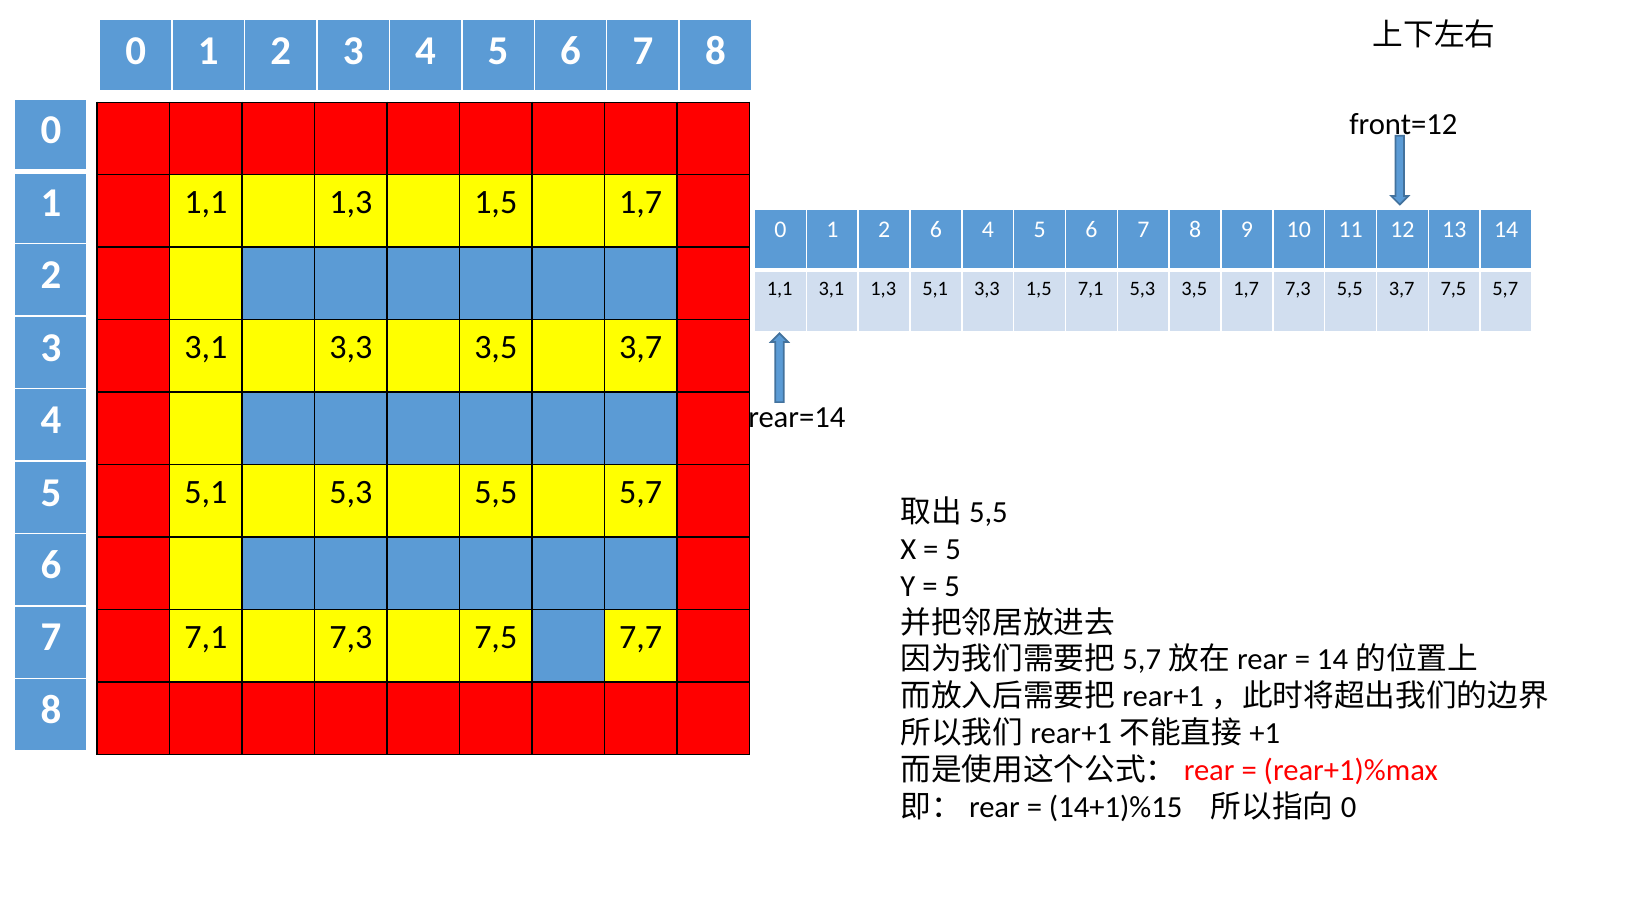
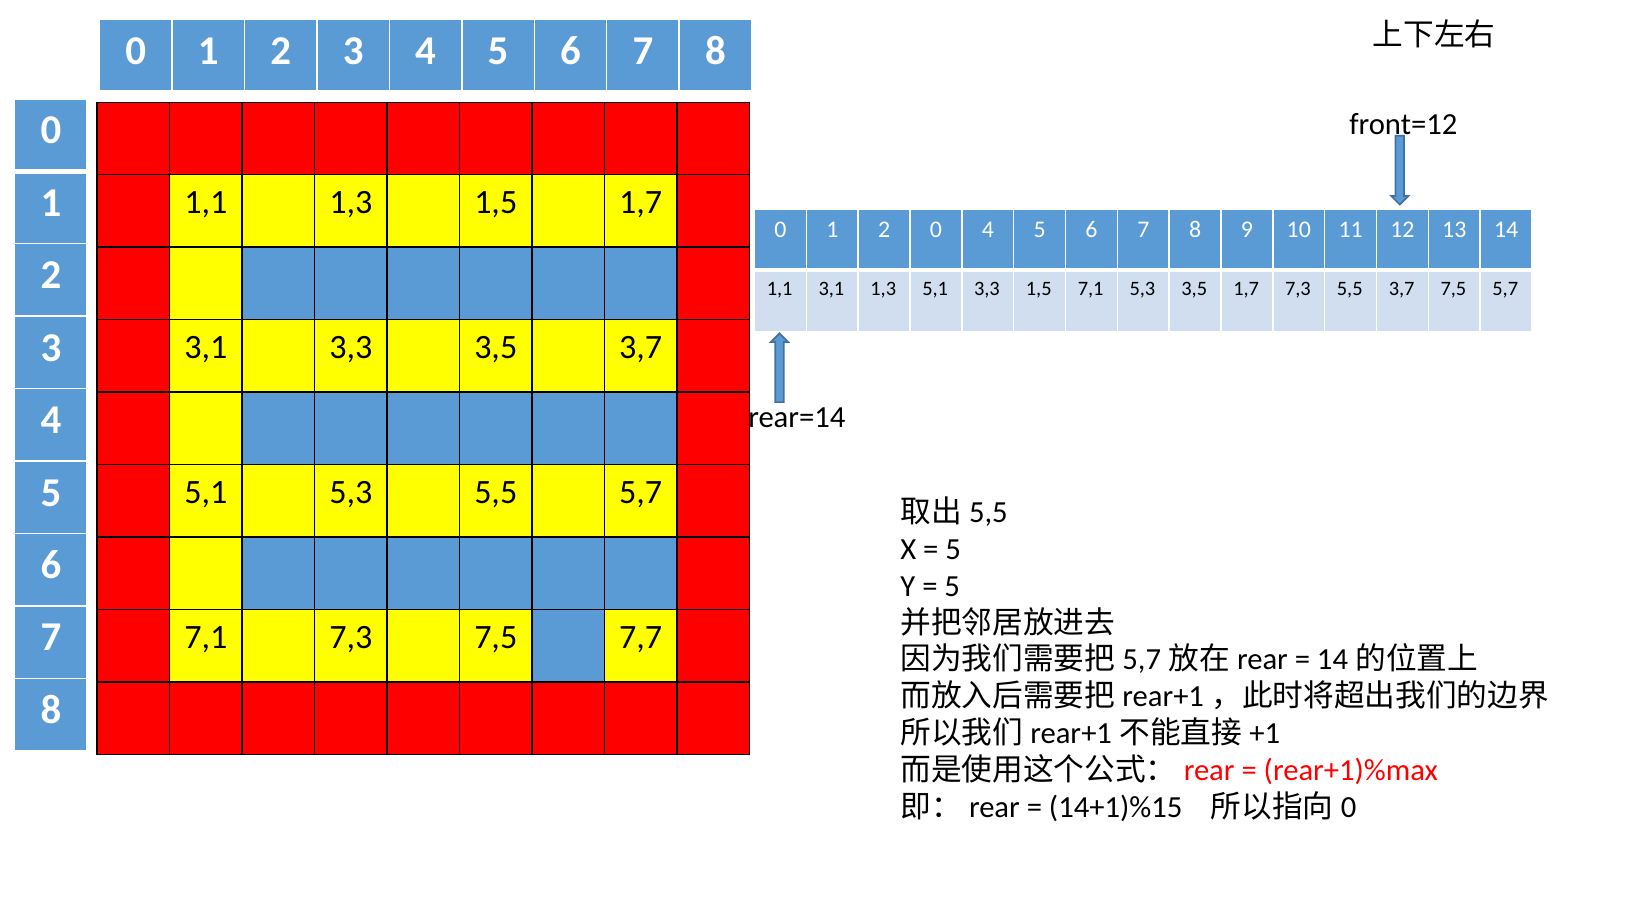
2 6: 6 -> 0 (936, 230)
